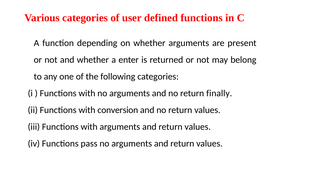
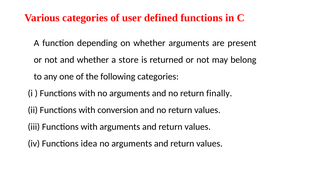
enter: enter -> store (129, 60)
pass: pass -> idea (89, 144)
